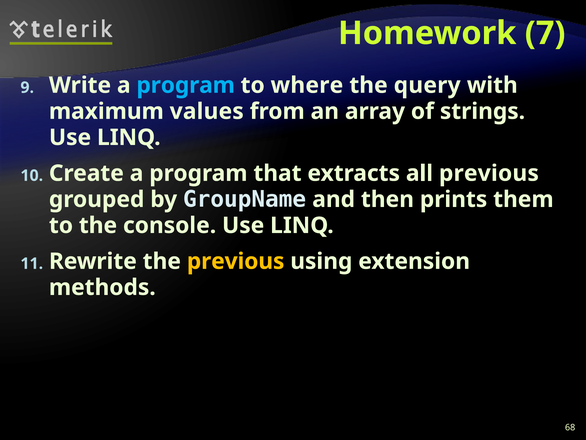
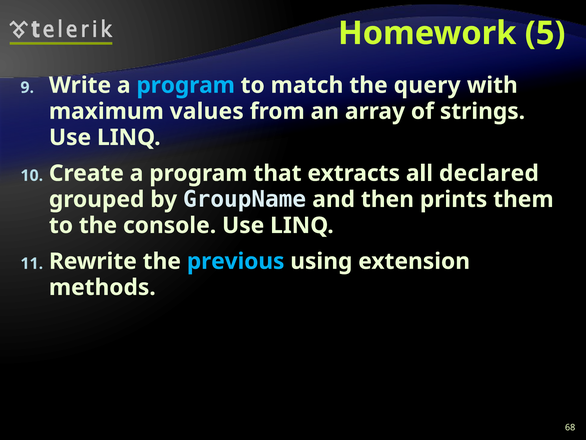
7: 7 -> 5 (545, 33)
where: where -> match (307, 85)
all previous: previous -> declared (489, 173)
previous colour: yellow -> light blue (236, 261)
